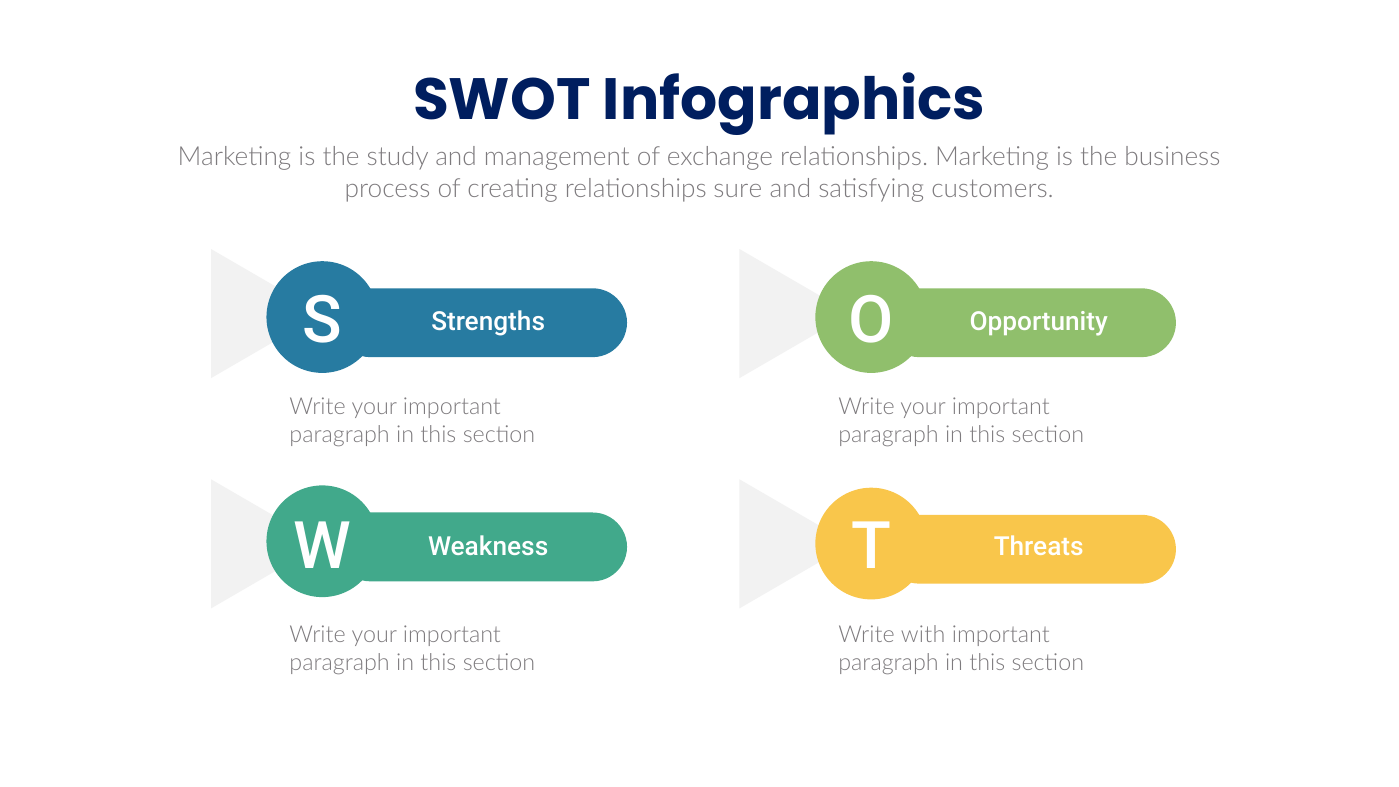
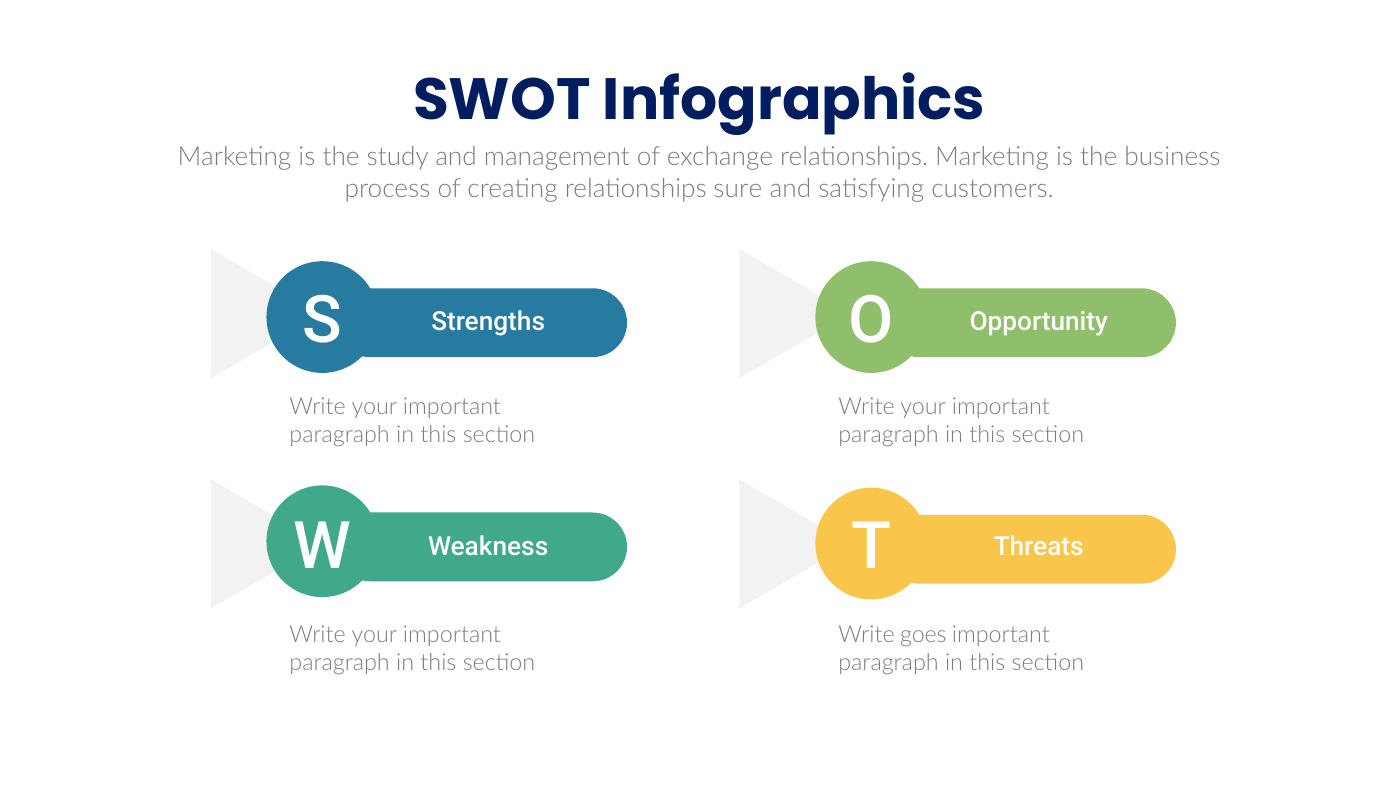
with: with -> goes (923, 635)
